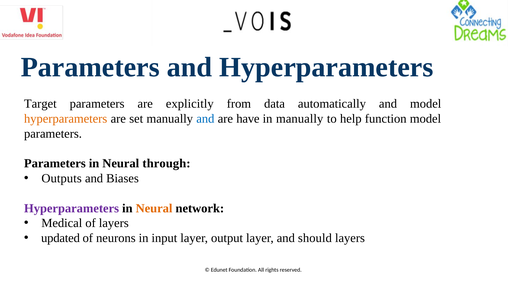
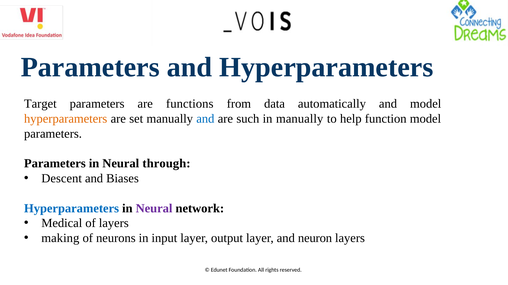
explicitly: explicitly -> functions (190, 104)
have: have -> such (248, 119)
Outputs: Outputs -> Descent (62, 179)
Hyperparameters colour: purple -> blue (72, 209)
Neural colour: orange -> purple (154, 209)
updated: updated -> making (60, 239)
should: should -> neuron (315, 239)
